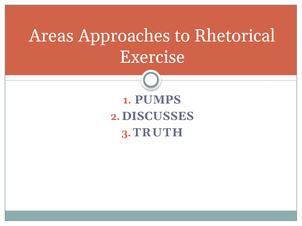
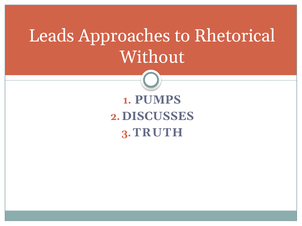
Areas: Areas -> Leads (52, 36)
Exercise: Exercise -> Without (152, 57)
